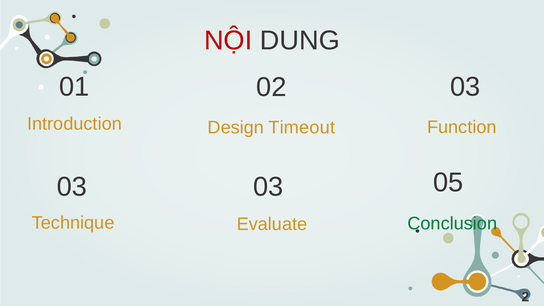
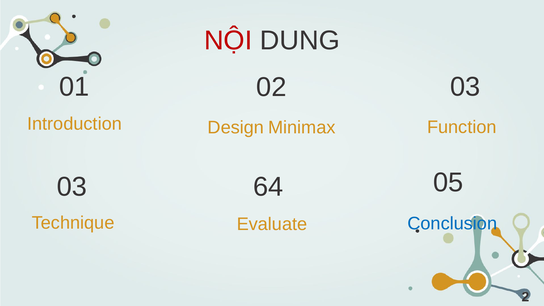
Timeout: Timeout -> Minimax (302, 127)
03: 03 -> 64 (268, 187)
Conclusion colour: green -> blue (452, 223)
